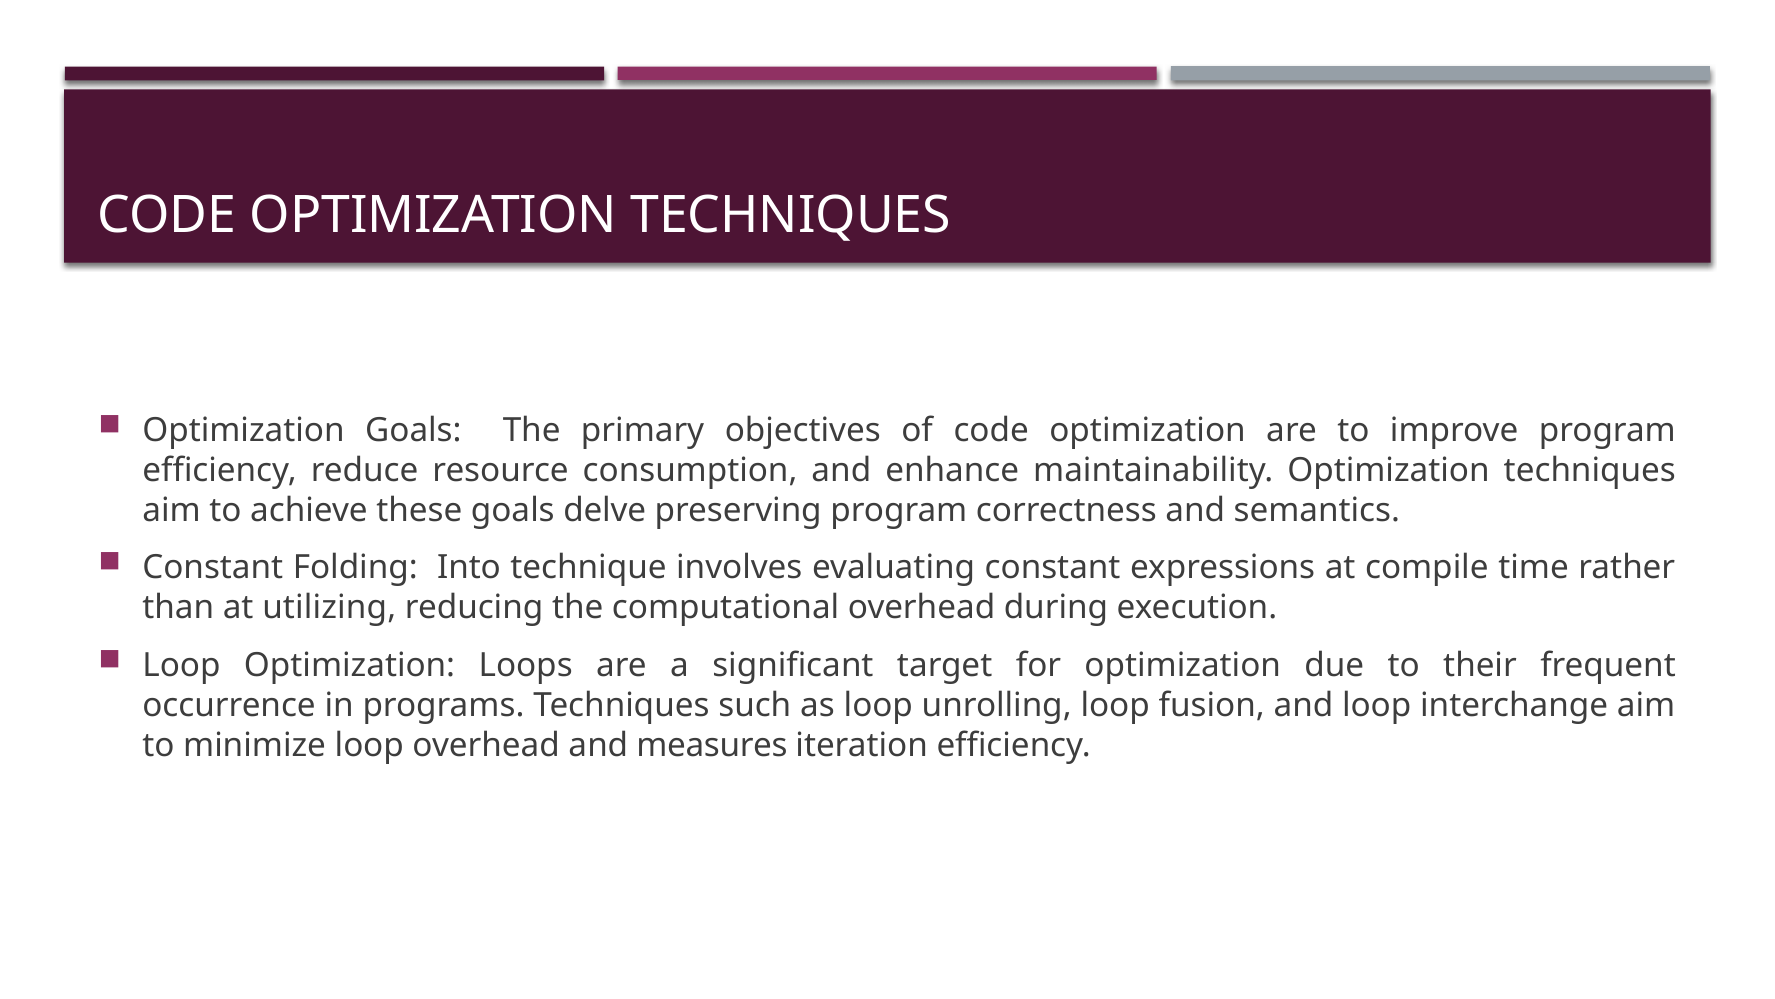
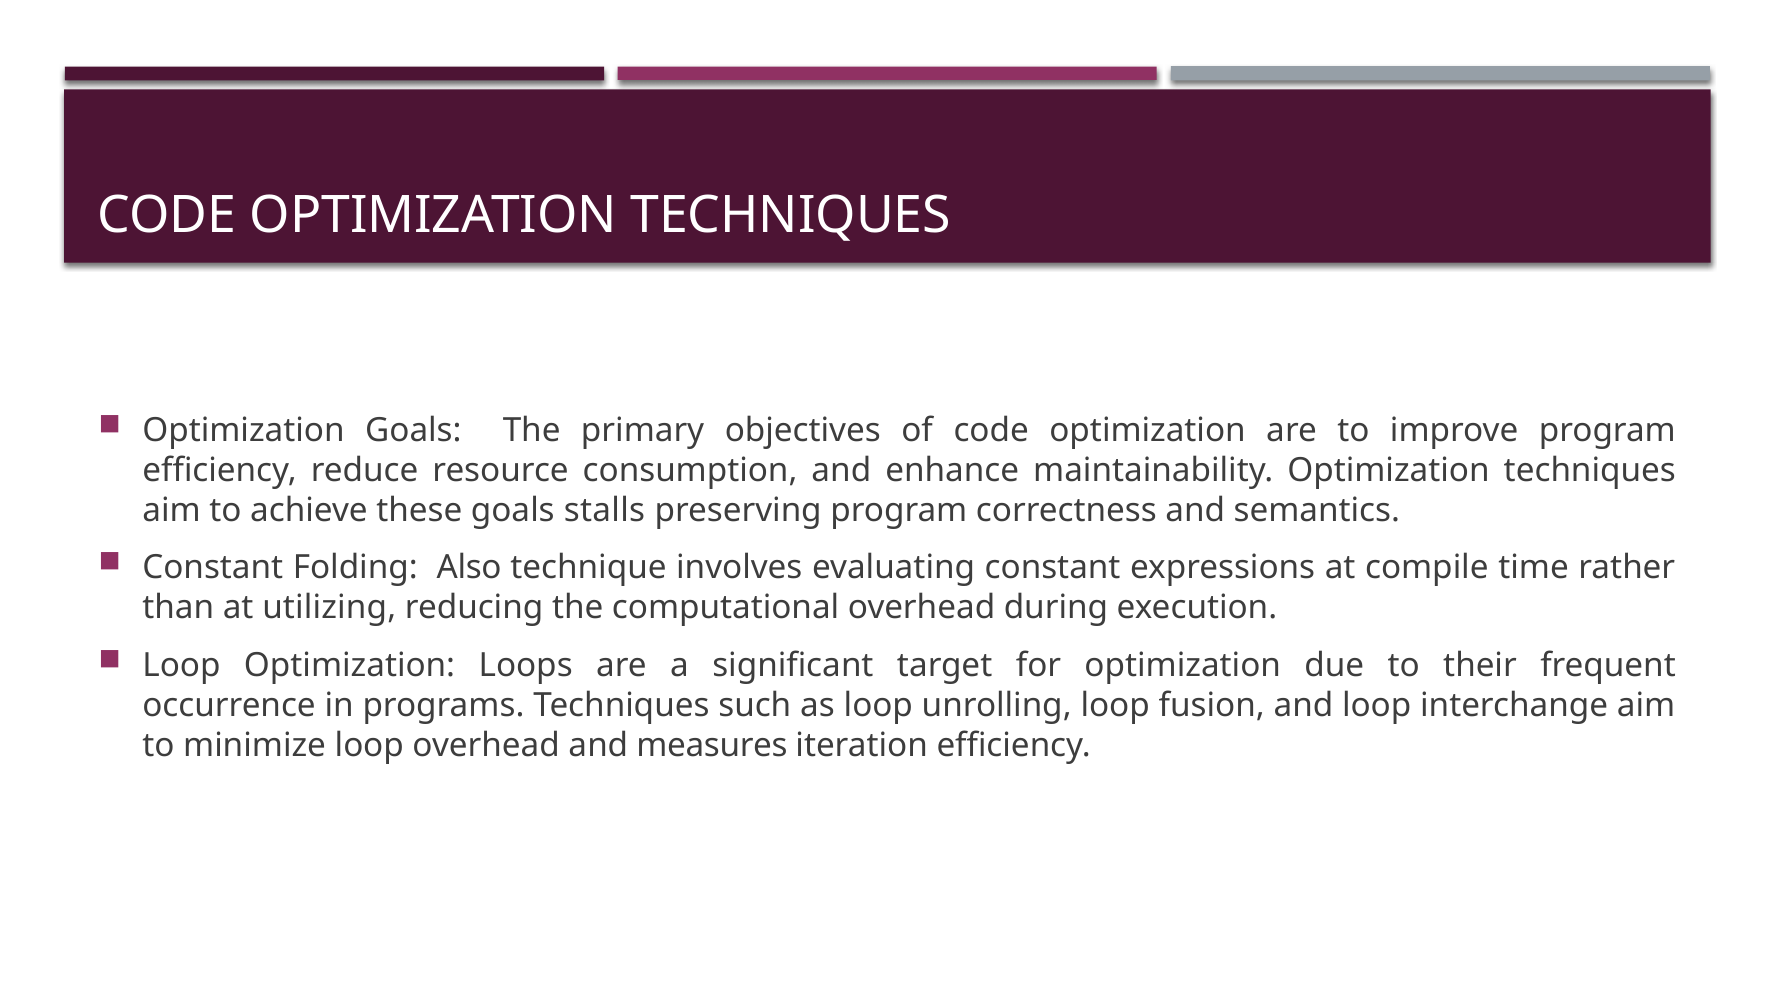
delve: delve -> stalls (604, 510)
Into: Into -> Also (469, 568)
